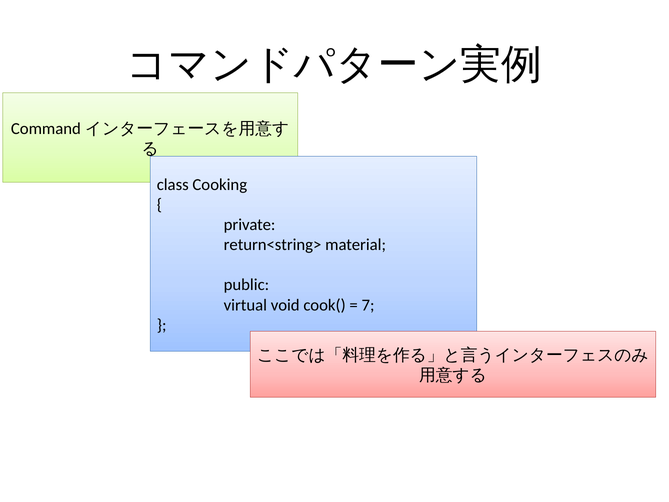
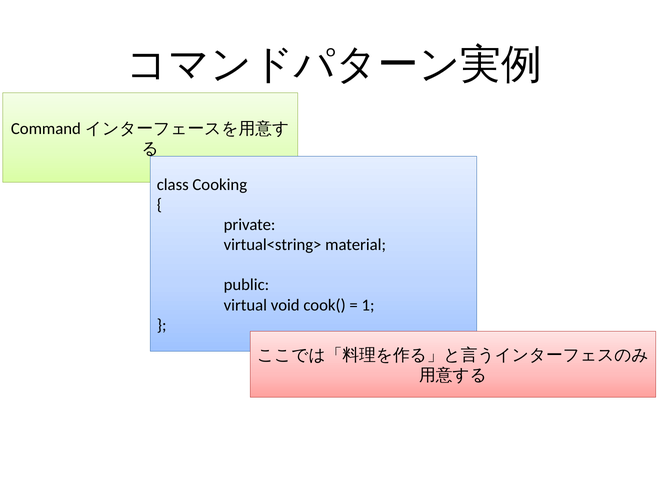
return<string>: return<string> -> virtual<string> (273, 245)
7: 7 -> 1 (368, 305)
